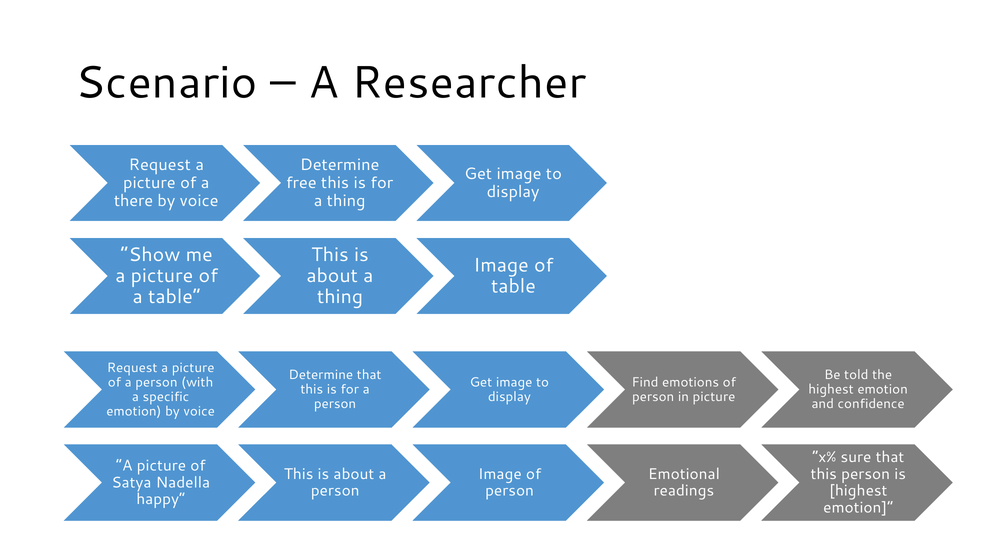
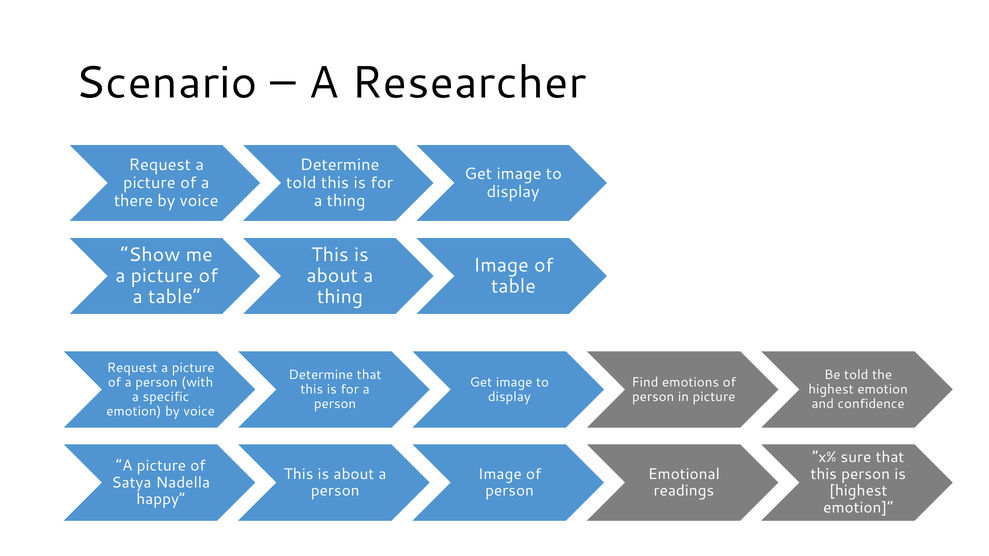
free: free -> told (301, 183)
